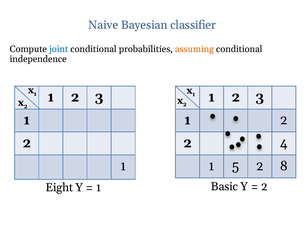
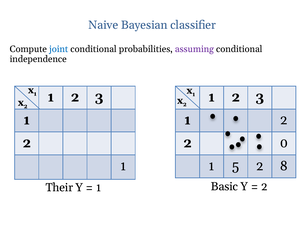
assuming colour: orange -> purple (194, 49)
4: 4 -> 0 (284, 143)
Eight: Eight -> Their (59, 188)
